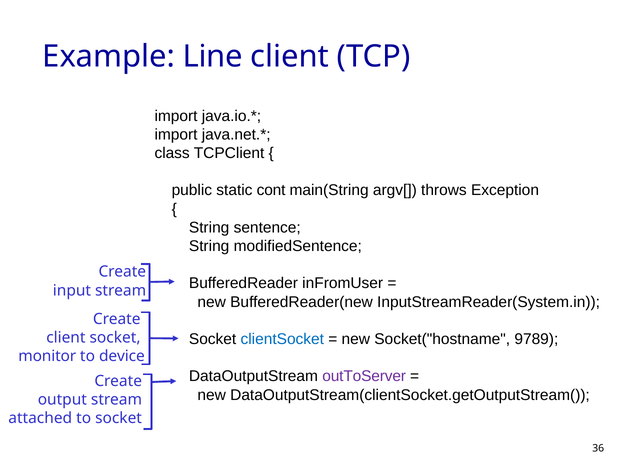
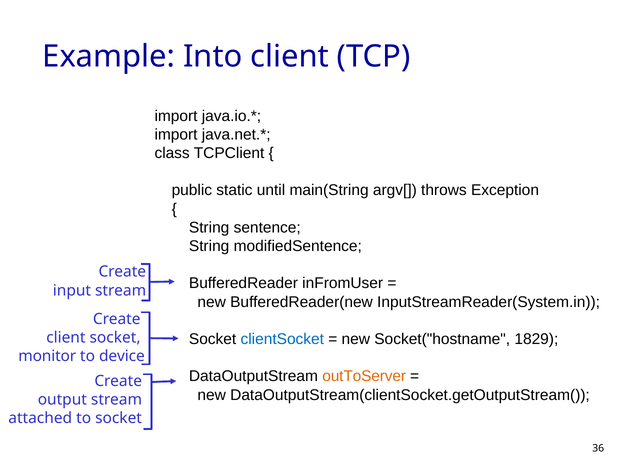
Line: Line -> Into (213, 56)
cont: cont -> until (271, 190)
9789: 9789 -> 1829 (536, 339)
outToServer colour: purple -> orange (364, 376)
